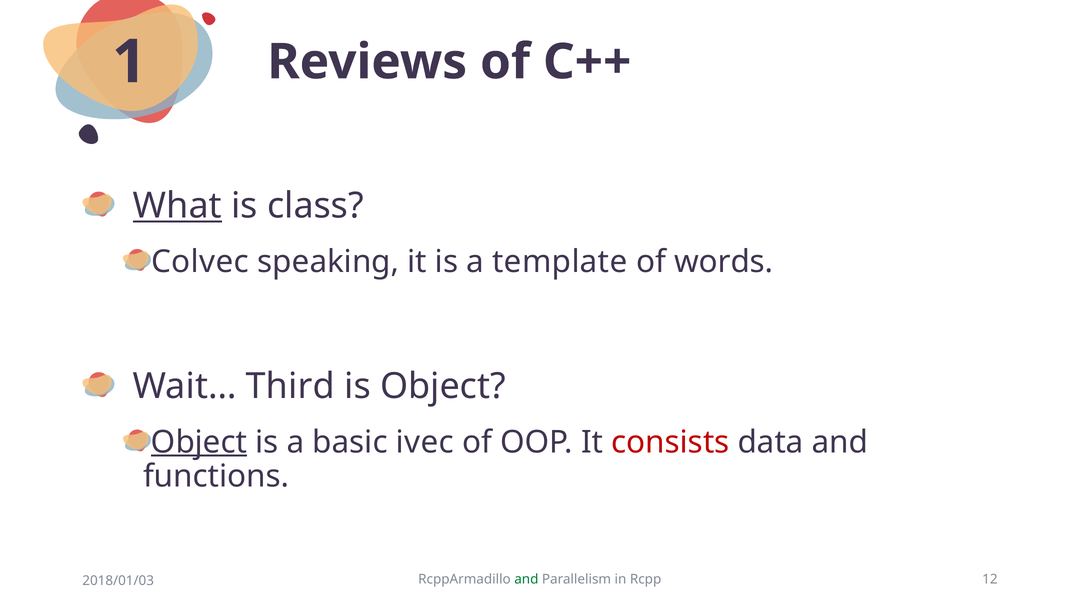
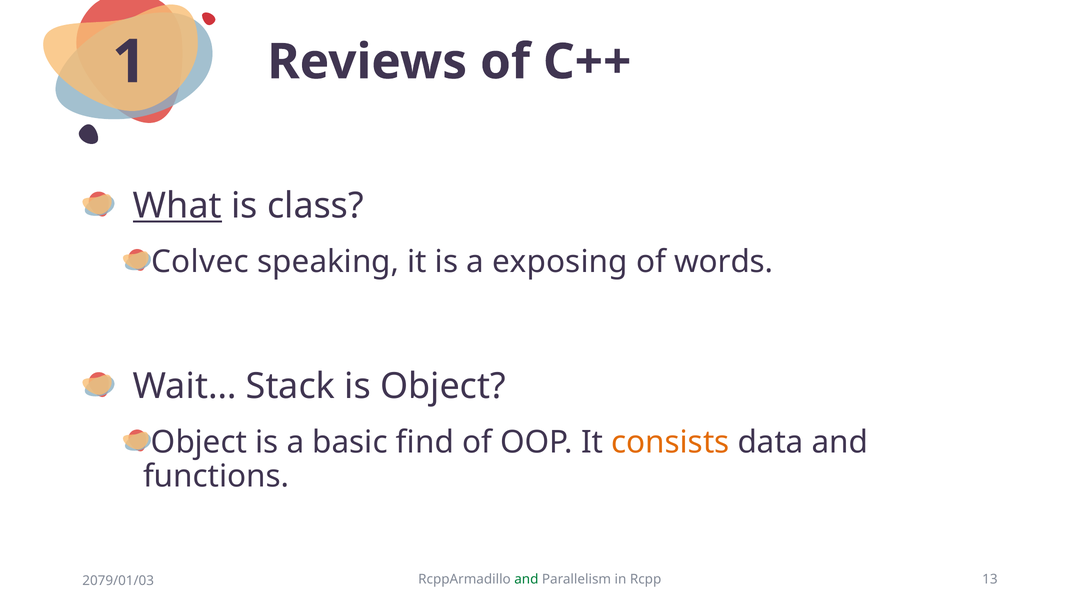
template: template -> exposing (560, 261)
Third: Third -> Stack (290, 386)
Object underline: present -> none (199, 442)
ivec: ivec -> find (425, 442)
consists colour: red -> orange (670, 442)
12: 12 -> 13 (990, 579)
2018/01/03: 2018/01/03 -> 2079/01/03 (118, 580)
